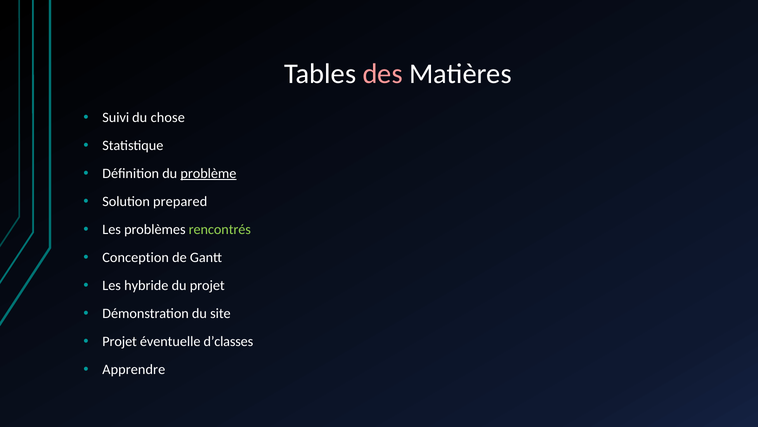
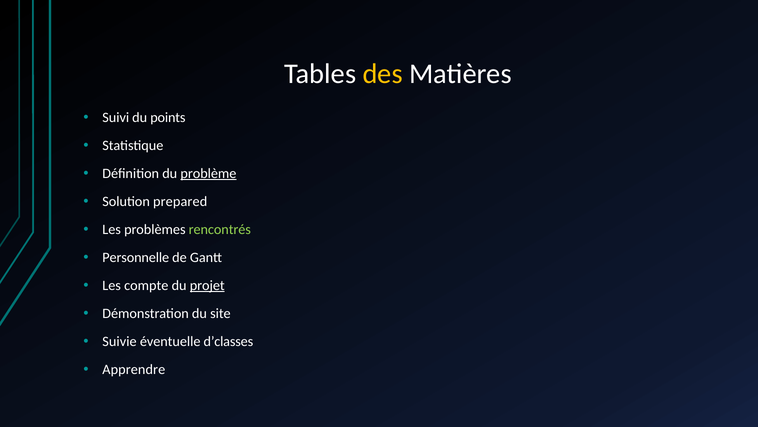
des colour: pink -> yellow (383, 74)
chose: chose -> points (168, 117)
Conception: Conception -> Personnelle (136, 257)
hybride: hybride -> compte (146, 285)
projet underline: none -> present (207, 285)
Projet: Projet -> Suivie (120, 341)
